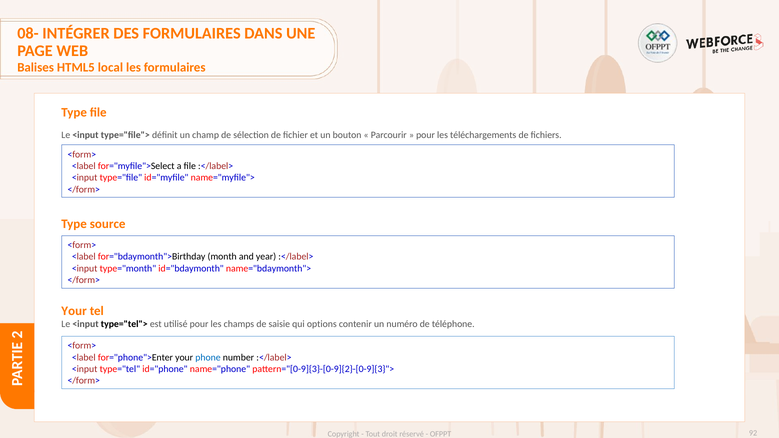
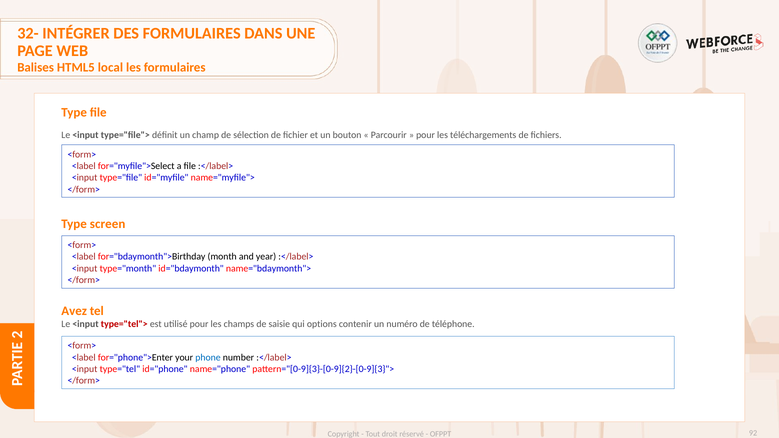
08-: 08- -> 32- (28, 33)
source: source -> screen (108, 224)
Your: Your -> Avez (74, 311)
type="tel"> colour: black -> red (124, 324)
